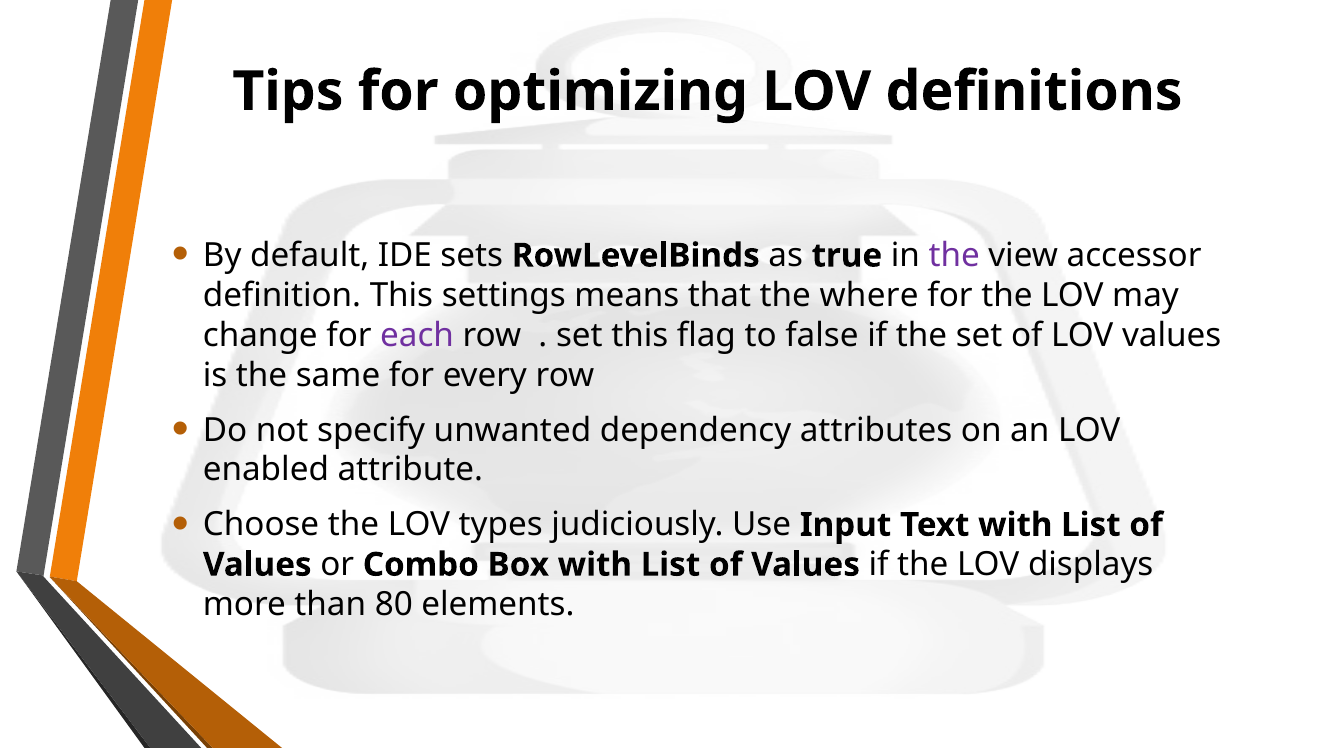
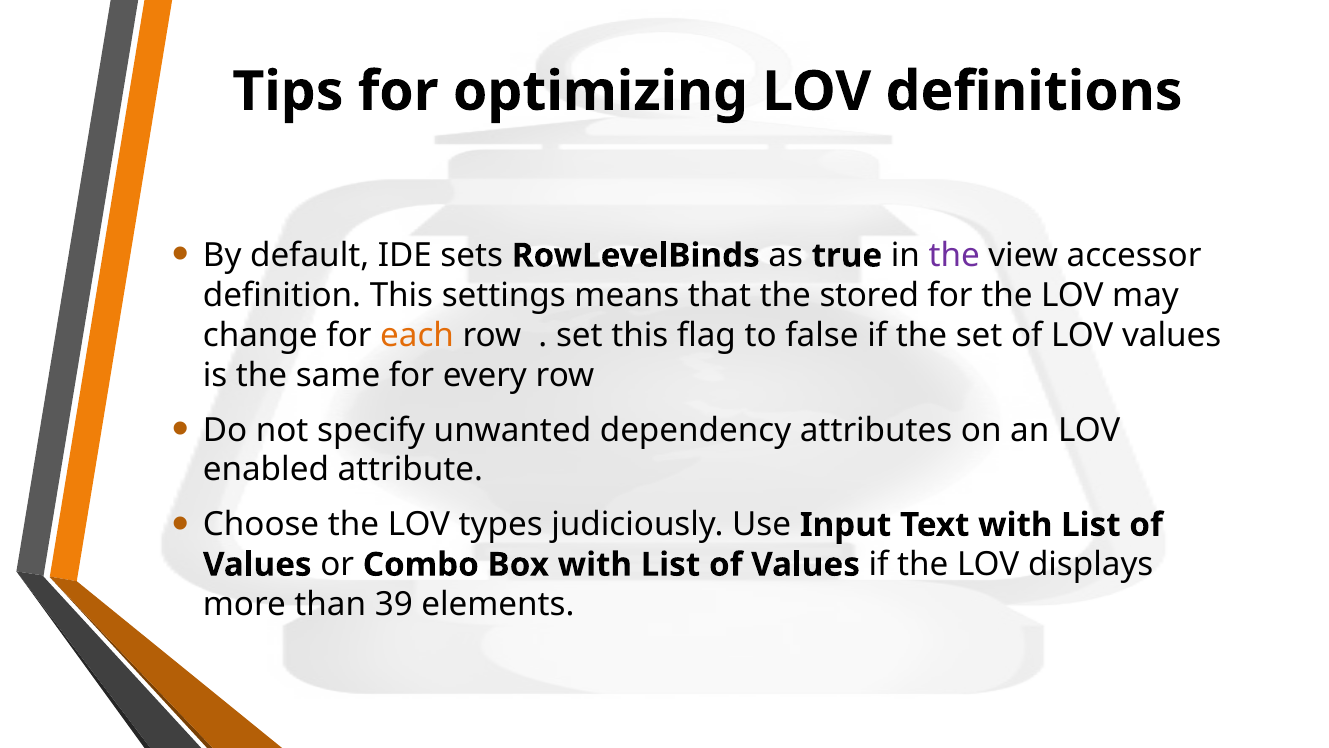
where: where -> stored (869, 295)
each colour: purple -> orange (417, 335)
80: 80 -> 39 (394, 604)
